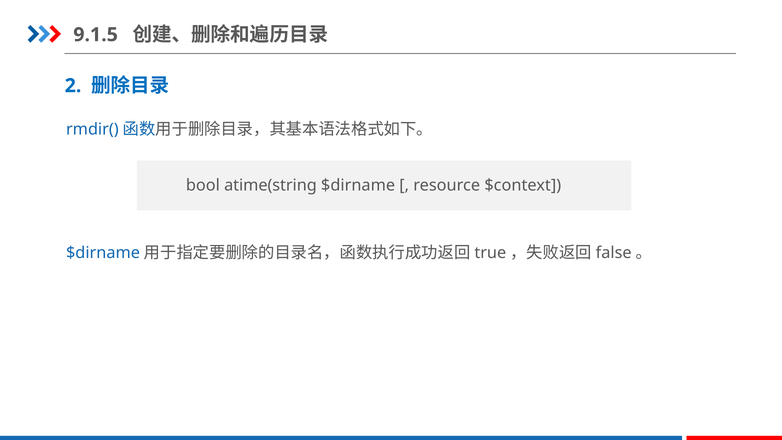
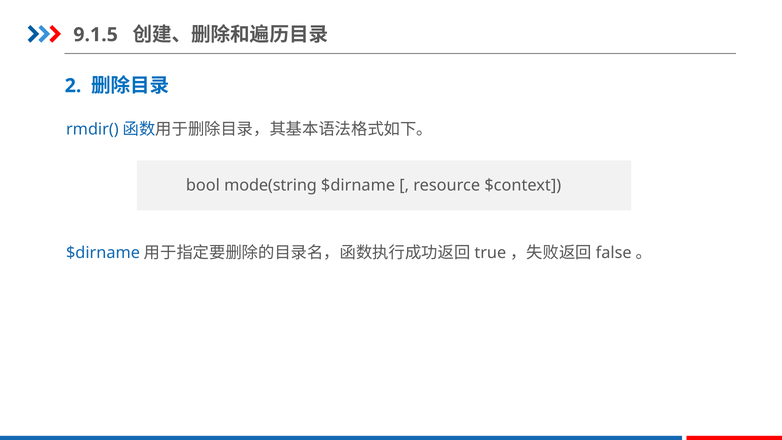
atime(string: atime(string -> mode(string (271, 186)
